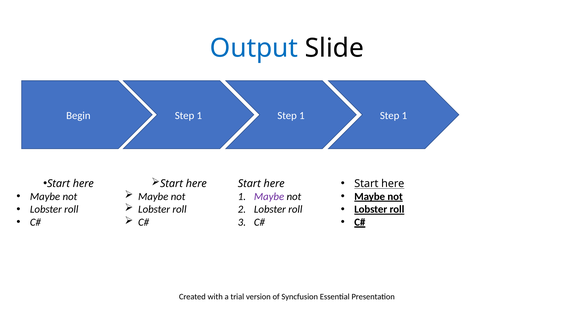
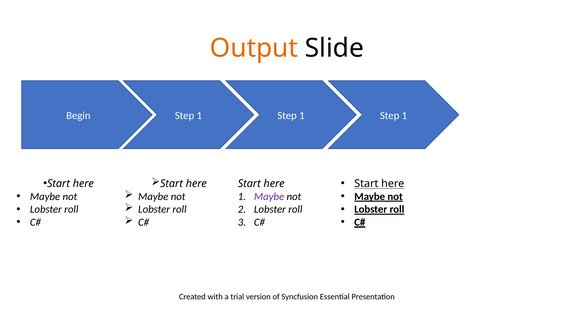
Output colour: blue -> orange (254, 48)
